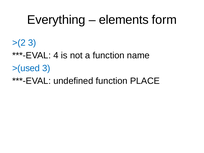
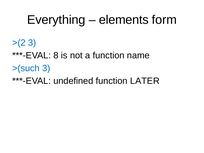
4: 4 -> 8 (56, 55)
>(used: >(used -> >(such (26, 68)
PLACE: PLACE -> LATER (145, 81)
